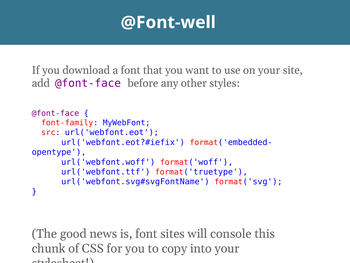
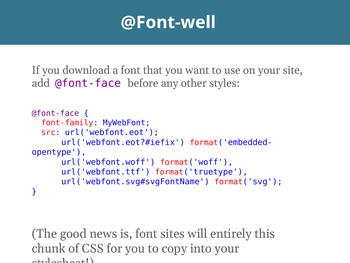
console: console -> entirely (231, 233)
